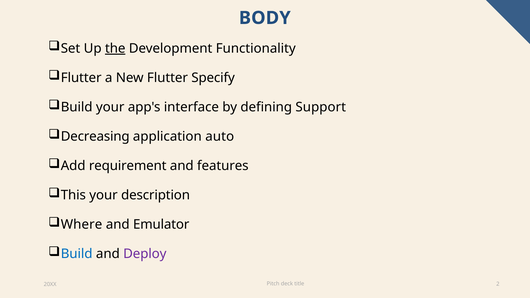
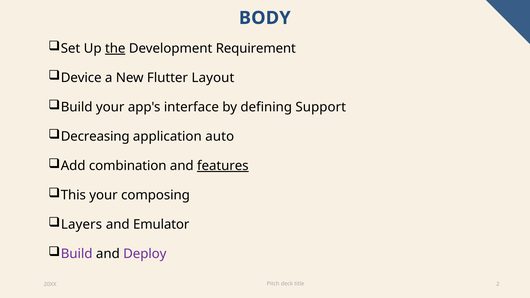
Functionality: Functionality -> Requirement (256, 48)
Flutter: Flutter -> Device (81, 78)
Specify: Specify -> Layout (213, 78)
requirement: requirement -> combination (128, 166)
features underline: none -> present (223, 166)
description: description -> composing (156, 195)
Where: Where -> Layers (82, 225)
Build colour: blue -> purple (77, 254)
